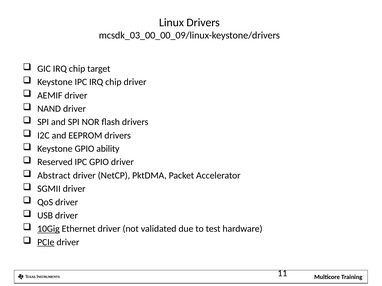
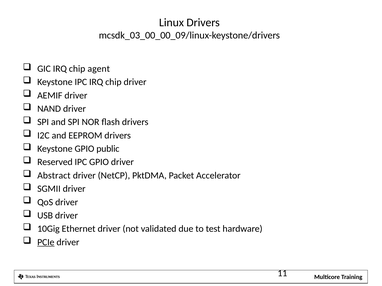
target: target -> agent (99, 69)
ability: ability -> public (108, 149)
10Gig underline: present -> none (48, 229)
